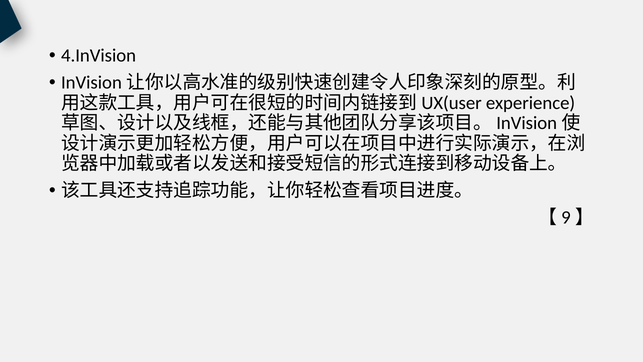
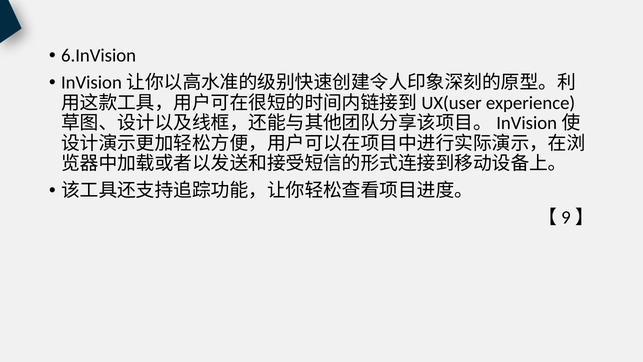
4.InVision: 4.InVision -> 6.InVision (99, 56)
